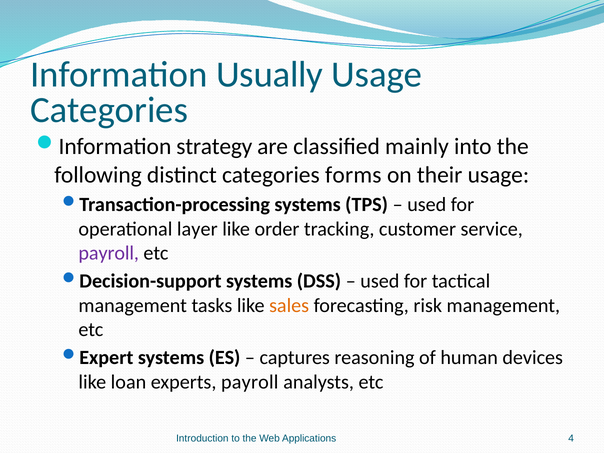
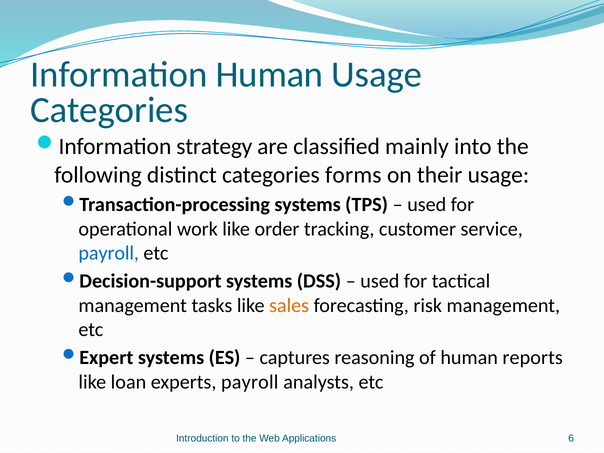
Information Usually: Usually -> Human (270, 74)
layer: layer -> work (197, 229)
payroll colour: purple -> blue (109, 253)
devices: devices -> reports (533, 358)
4: 4 -> 6 (571, 439)
